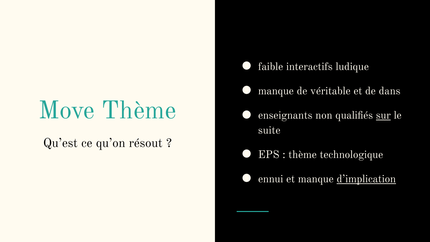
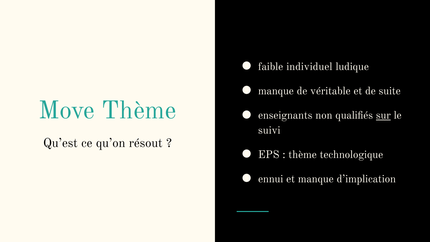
interactifs: interactifs -> individuel (309, 66)
dans: dans -> suite (390, 91)
suite: suite -> suivi (269, 130)
d’implication underline: present -> none (366, 179)
